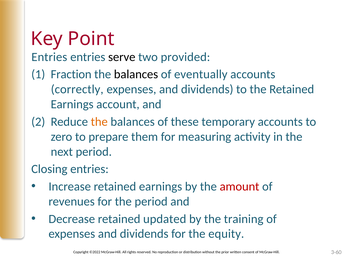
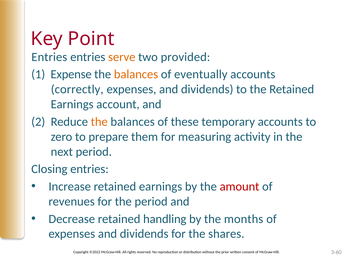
serve colour: black -> orange (122, 57)
Fraction: Fraction -> Expense (71, 74)
balances colour: black -> orange (136, 74)
updated: updated -> handling (165, 219)
training: training -> months (244, 219)
equity: equity -> shares (226, 234)
